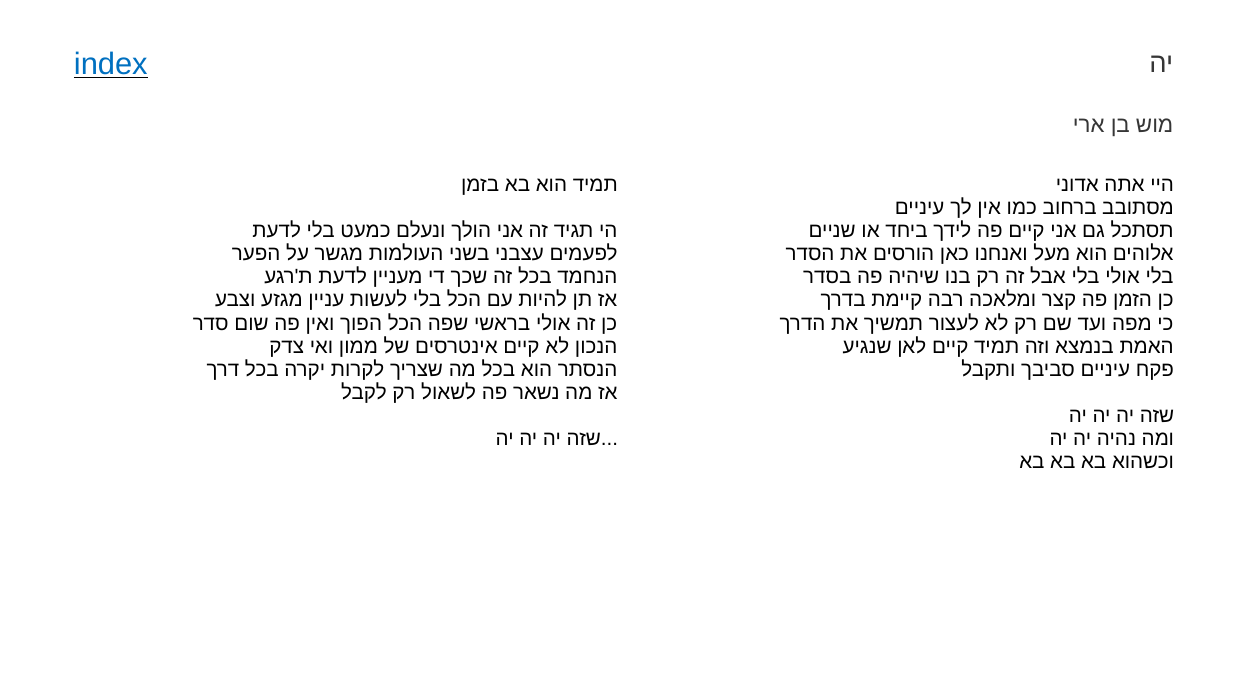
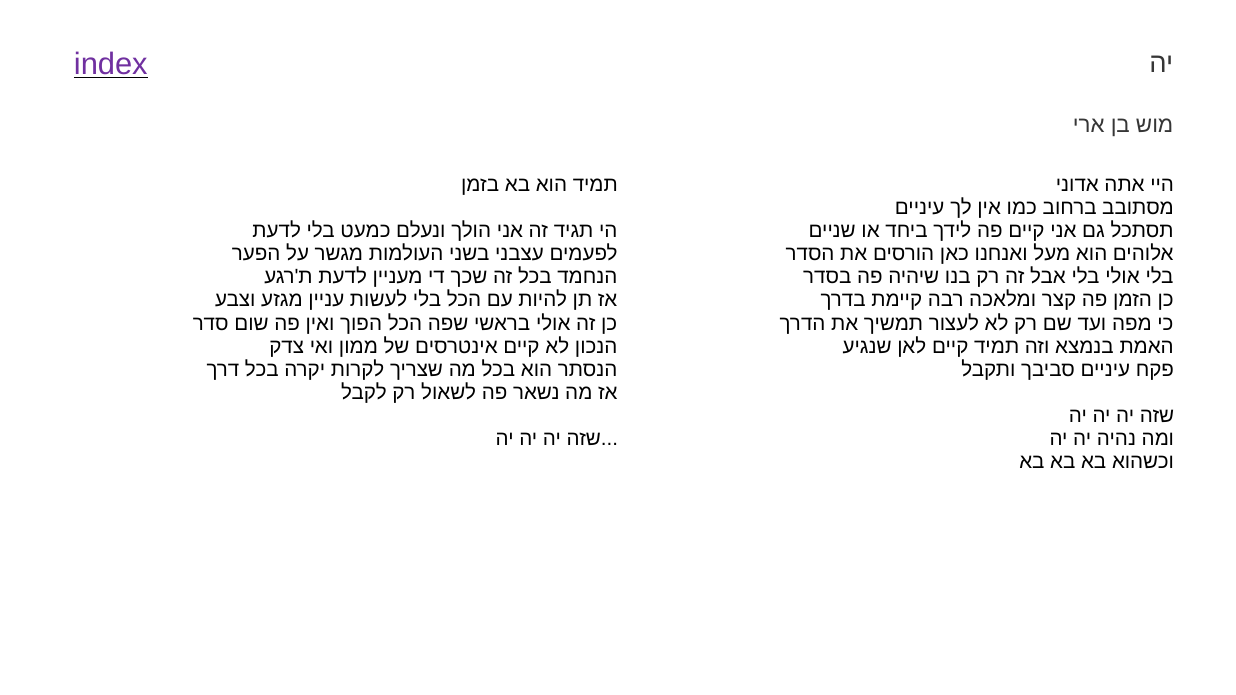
index colour: blue -> purple (111, 64)
